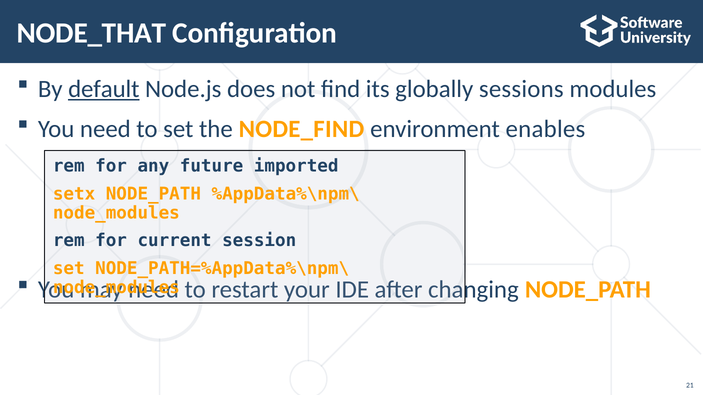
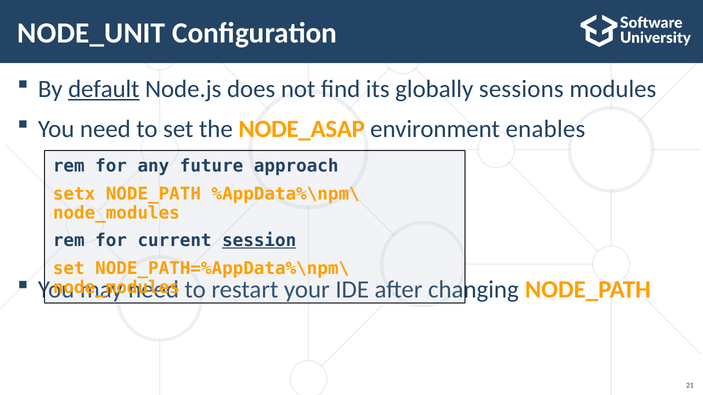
NODE_THAT: NODE_THAT -> NODE_UNIT (91, 33)
NODE_FIND: NODE_FIND -> NODE_ASAP (302, 129)
imported: imported -> approach (296, 166)
session underline: none -> present (259, 241)
